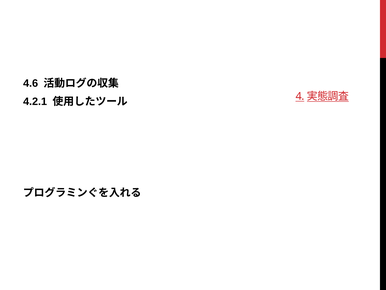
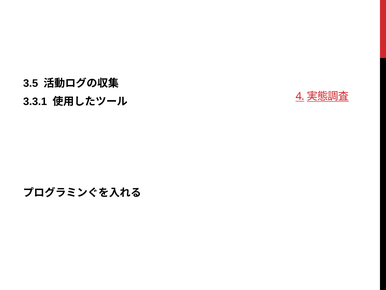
4.6: 4.6 -> 3.5 (31, 83)
4.2.1: 4.2.1 -> 3.3.1 (35, 101)
